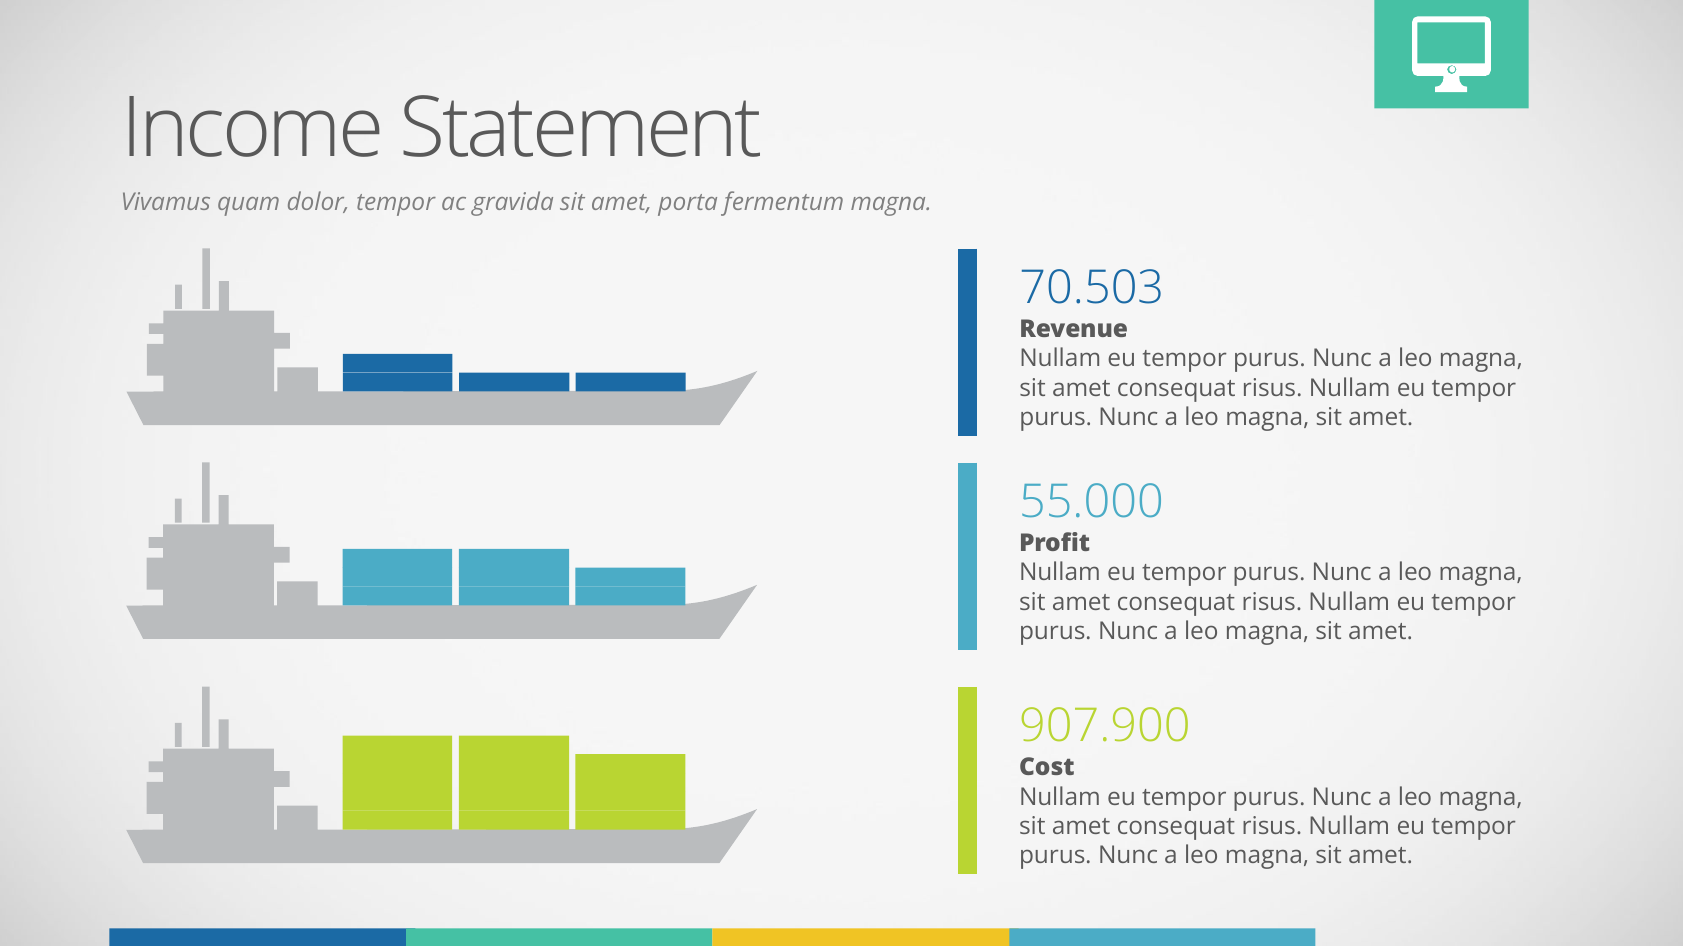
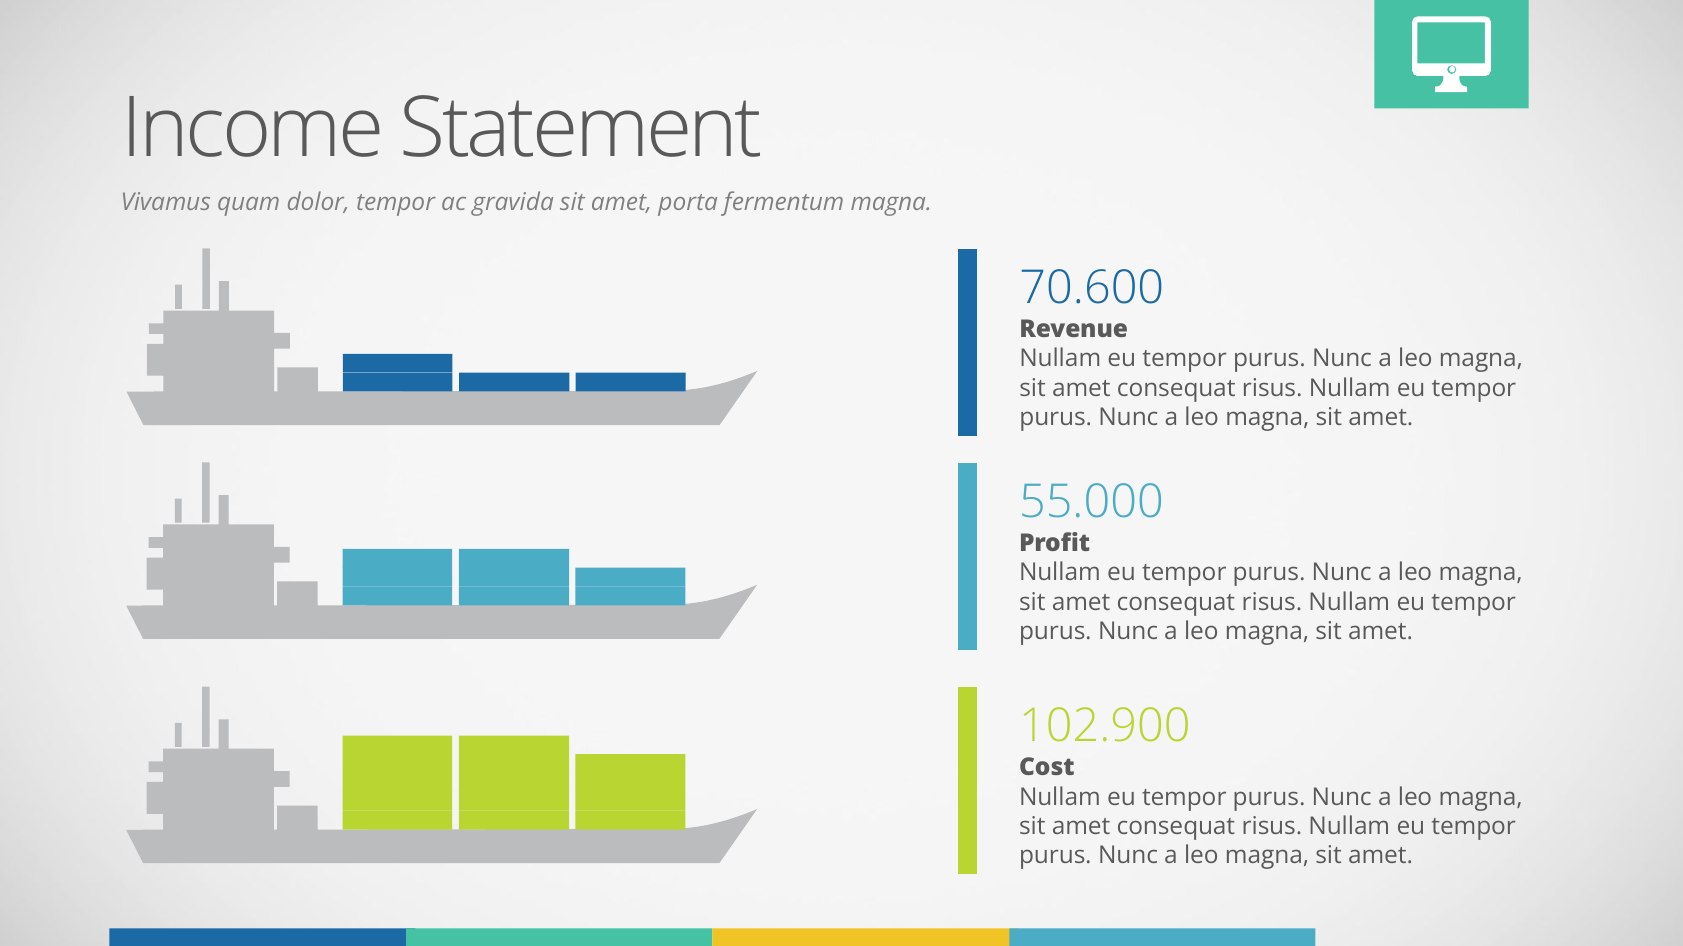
70.503: 70.503 -> 70.600 (1092, 289)
907.900: 907.900 -> 102.900 (1105, 727)
